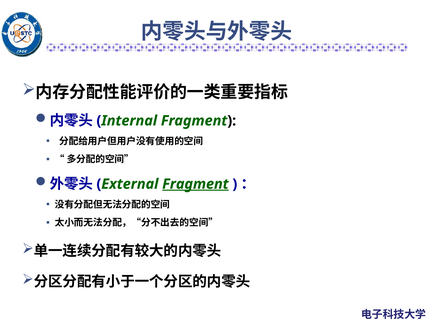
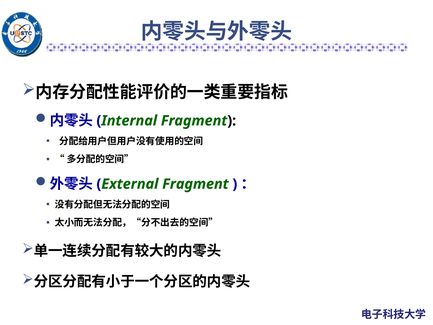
Fragment underline: present -> none (195, 184)
